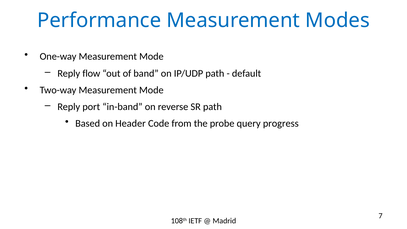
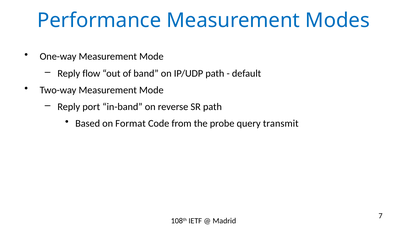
Header: Header -> Format (131, 124)
progress: progress -> transmit (281, 124)
